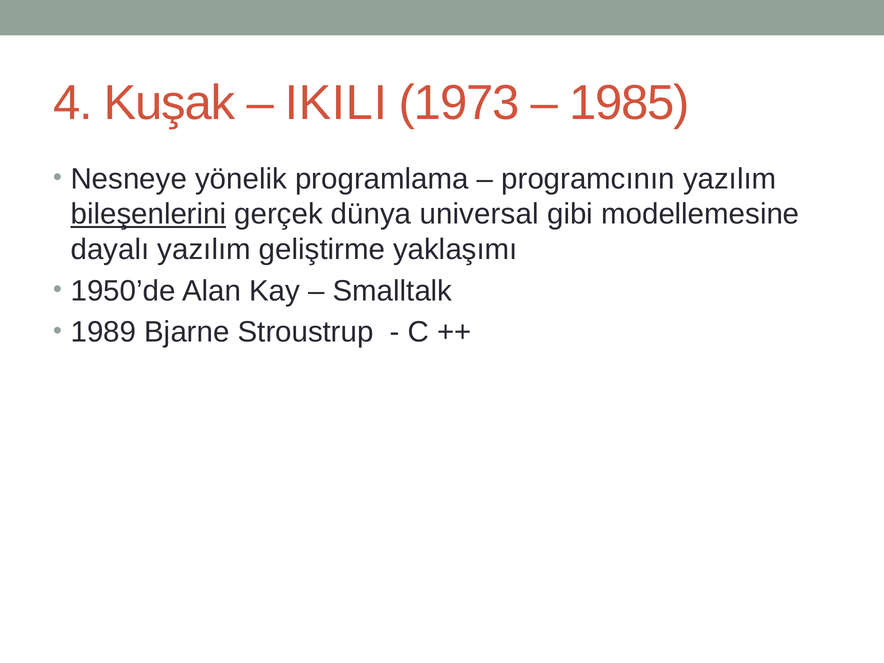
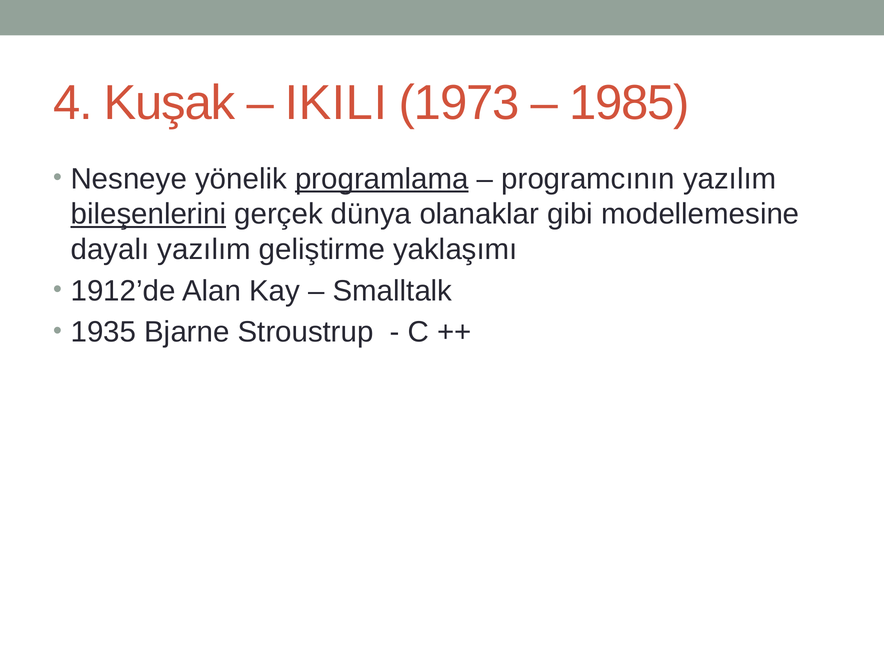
programlama underline: none -> present (382, 179)
universal: universal -> olanaklar (479, 214)
1950’de: 1950’de -> 1912’de (123, 291)
1989: 1989 -> 1935 (103, 332)
